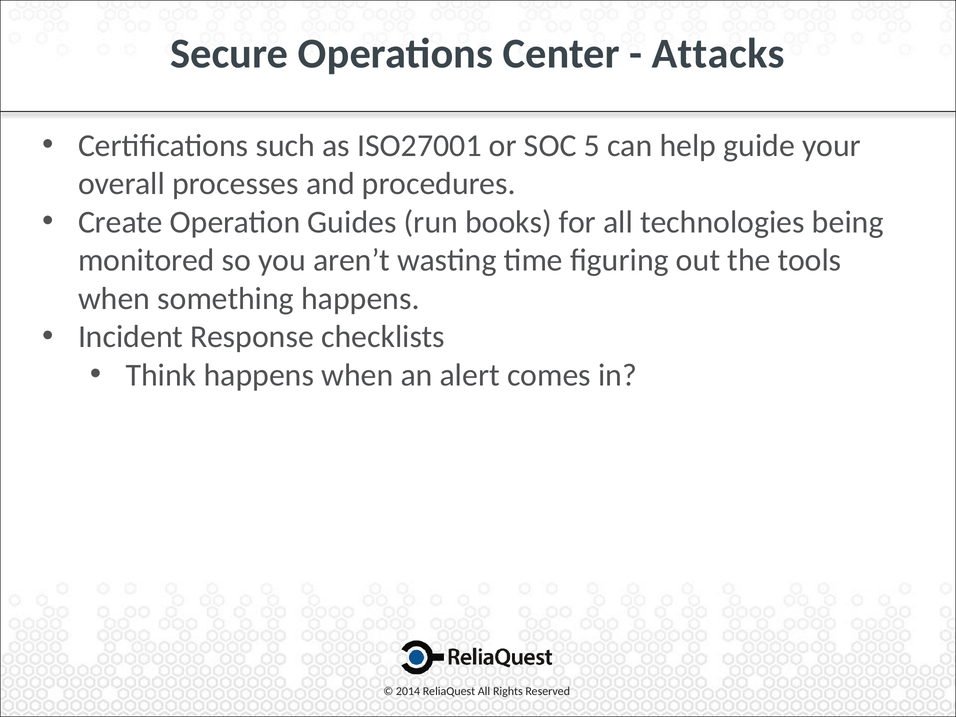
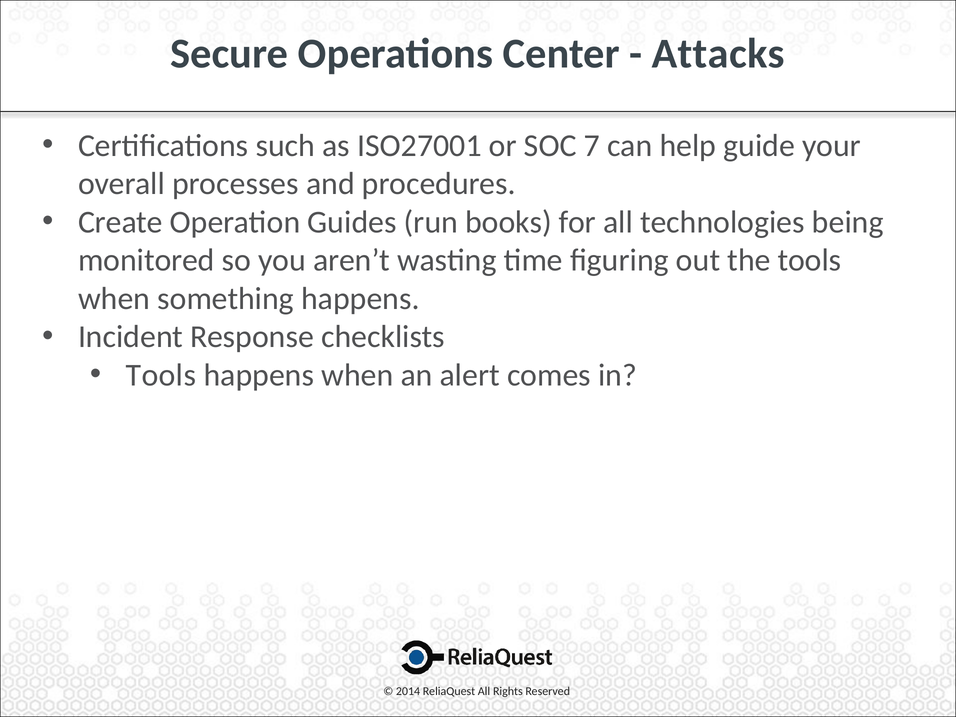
5: 5 -> 7 (592, 146)
Think: Think -> Tools (161, 375)
